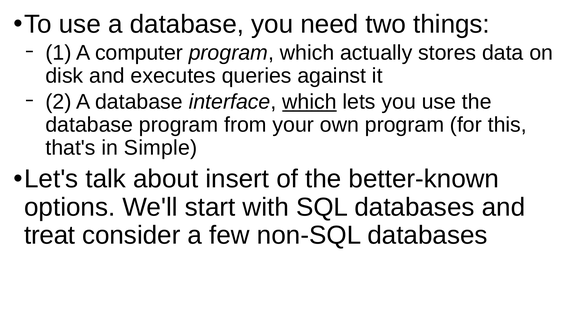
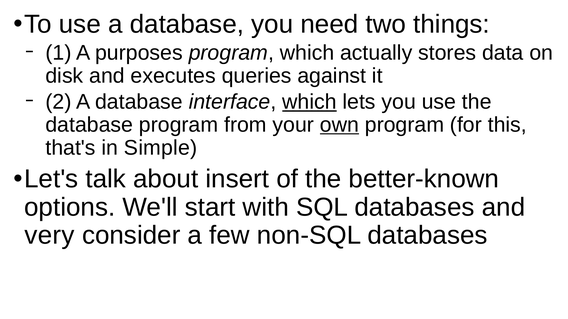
computer: computer -> purposes (139, 53)
own underline: none -> present (339, 125)
treat: treat -> very (49, 236)
